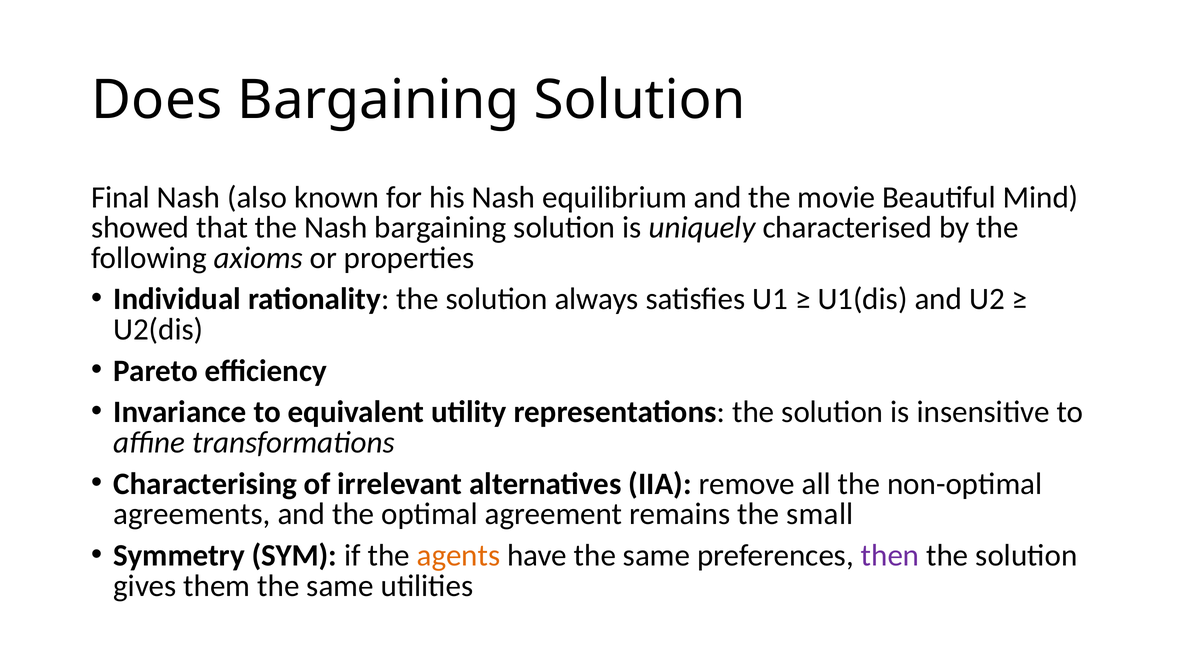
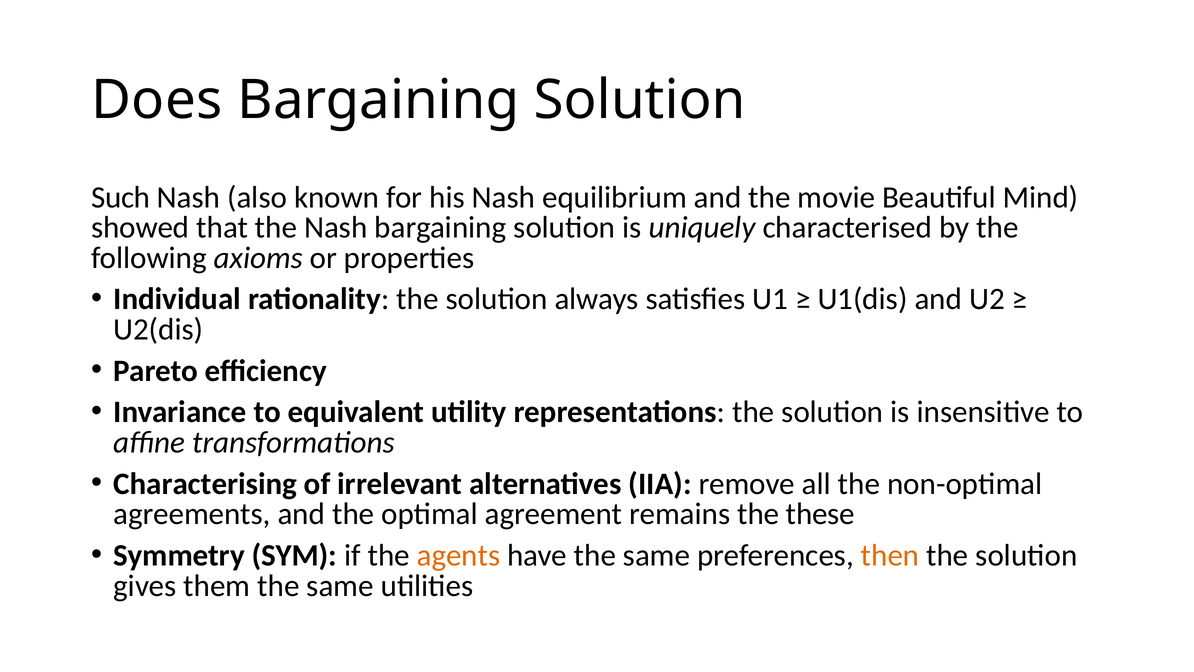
Final: Final -> Such (121, 197)
small: small -> these (820, 514)
then colour: purple -> orange (890, 555)
